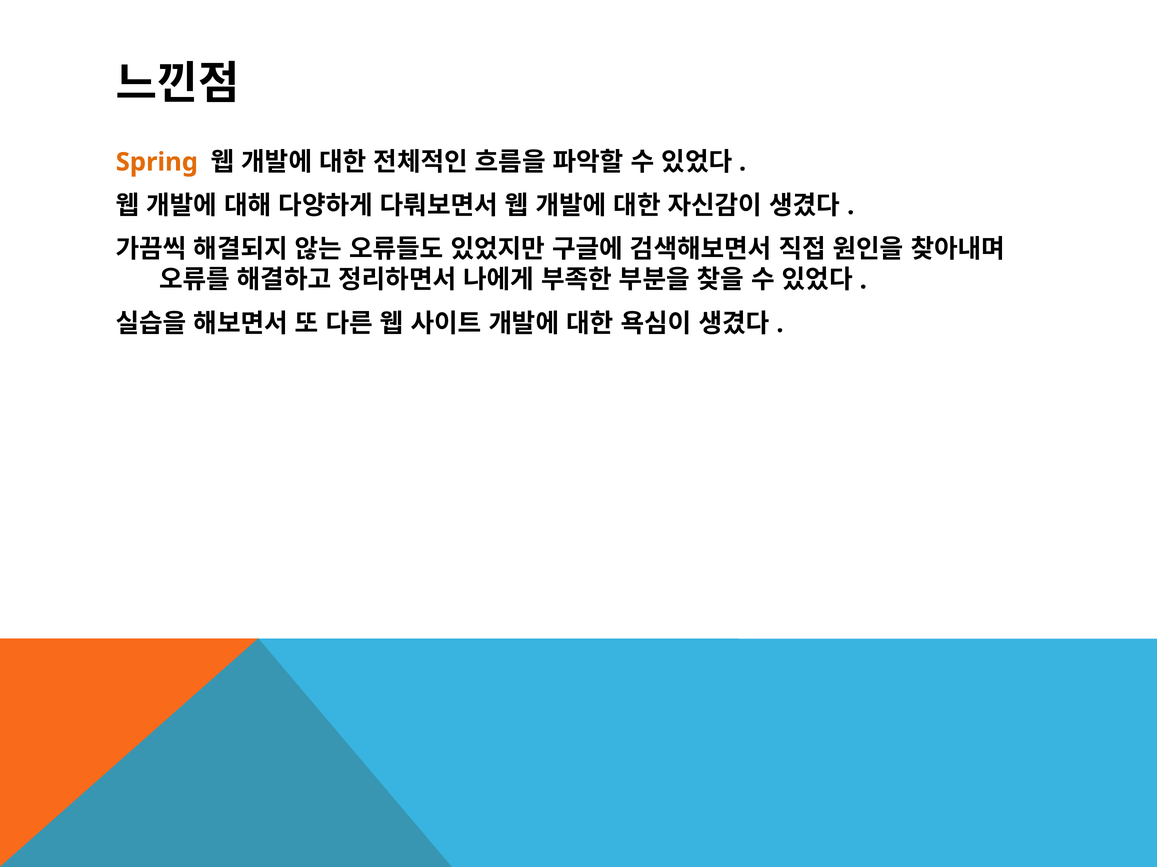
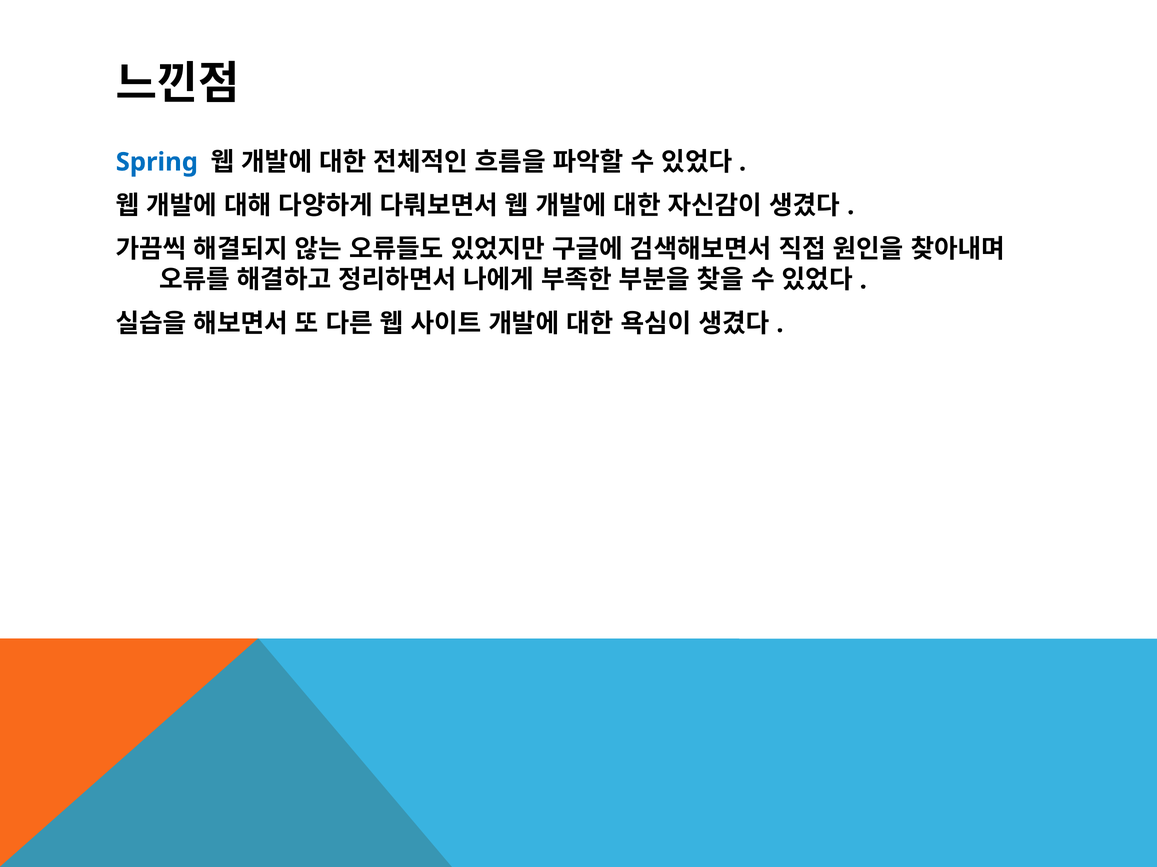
Spring colour: orange -> blue (157, 162)
